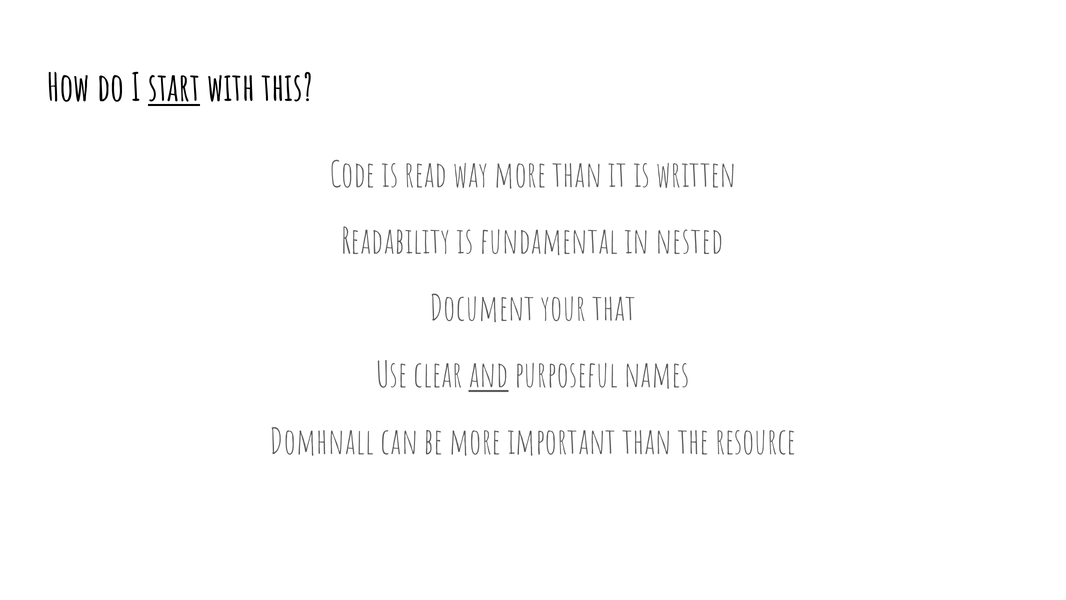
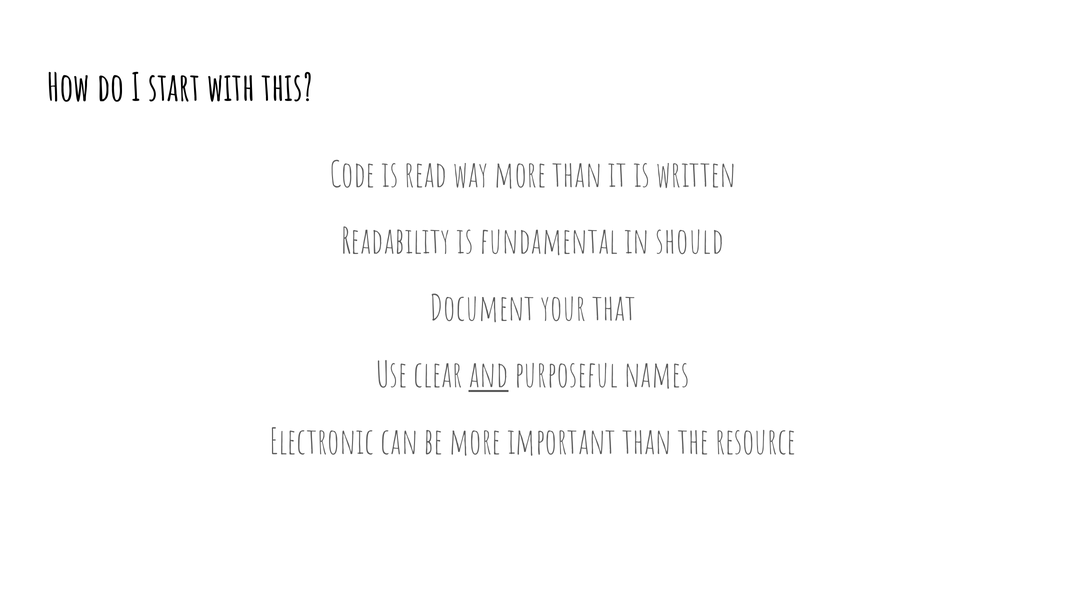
start underline: present -> none (174, 88)
nested: nested -> should (690, 242)
Domhnall: Domhnall -> Electronic (322, 442)
